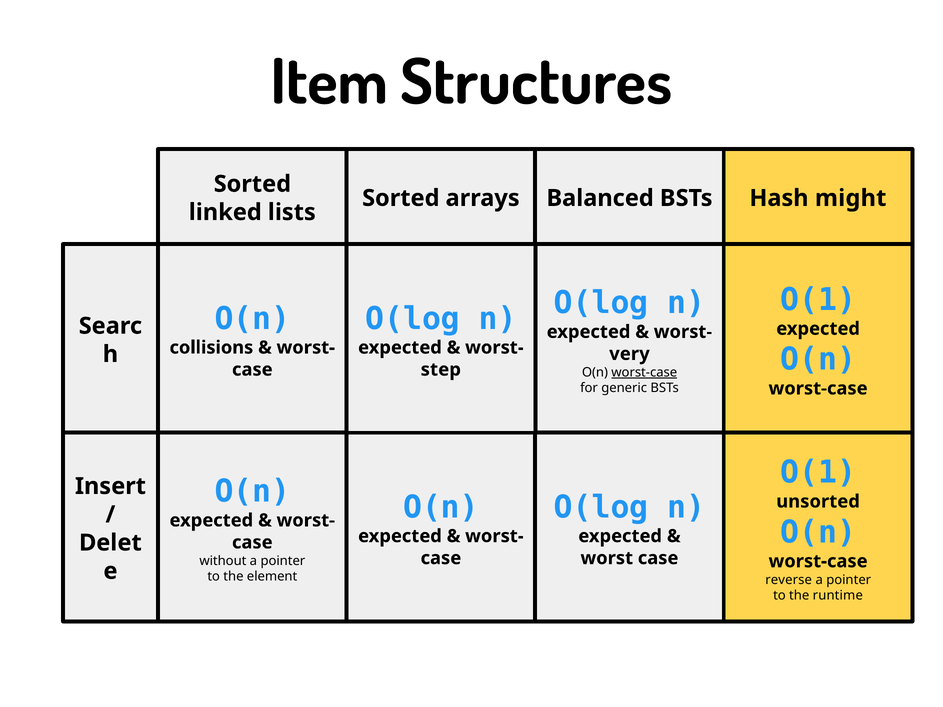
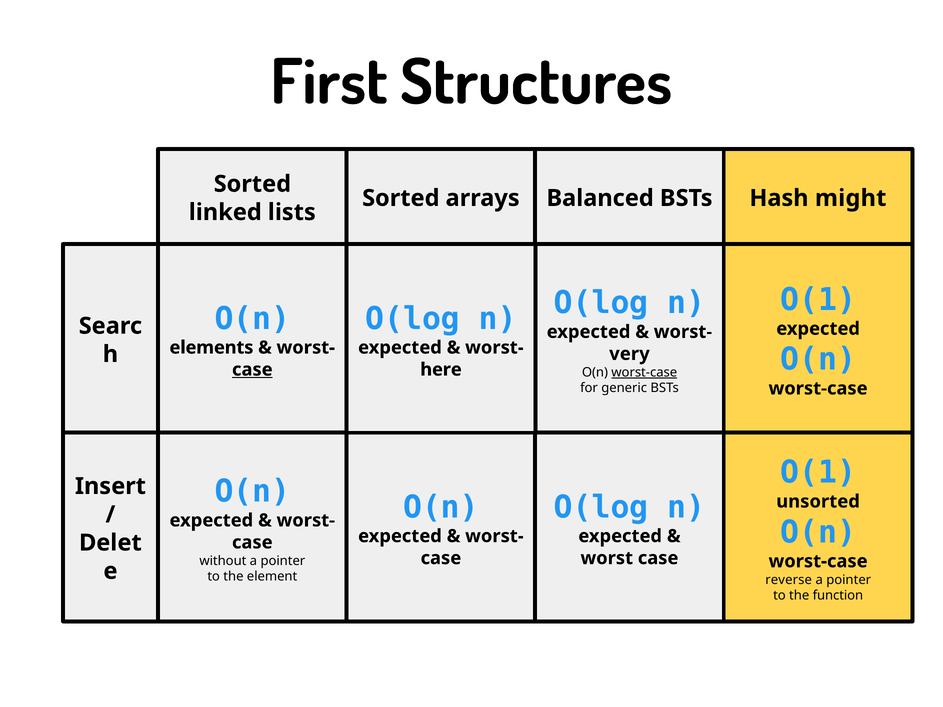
Item: Item -> First (329, 83)
collisions: collisions -> elements (211, 348)
case underline: none -> present (252, 370)
step: step -> here (441, 370)
runtime: runtime -> function (838, 596)
